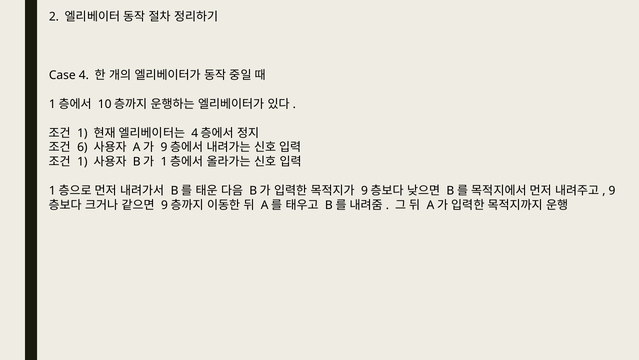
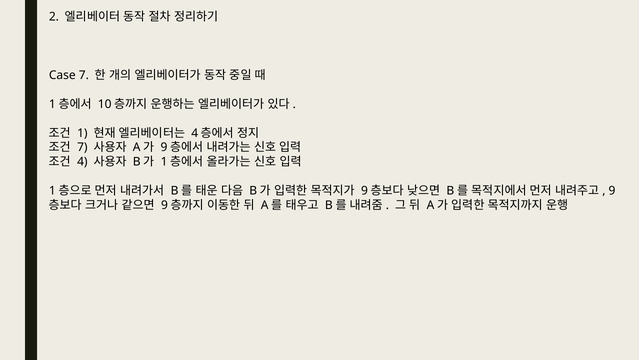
Case 4: 4 -> 7 (84, 75)
6: 6 -> 7 (82, 147)
1: 1 -> 4 (82, 162)
